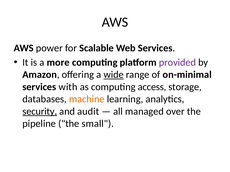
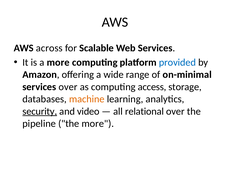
power: power -> across (49, 48)
provided colour: purple -> blue (177, 63)
wide underline: present -> none (114, 75)
services with: with -> over (68, 87)
audit: audit -> video (88, 112)
managed: managed -> relational (144, 112)
the small: small -> more (98, 124)
